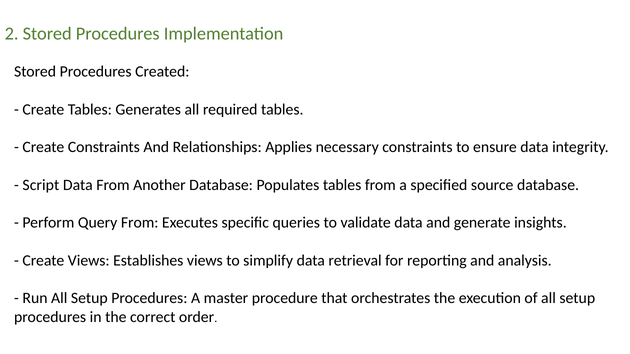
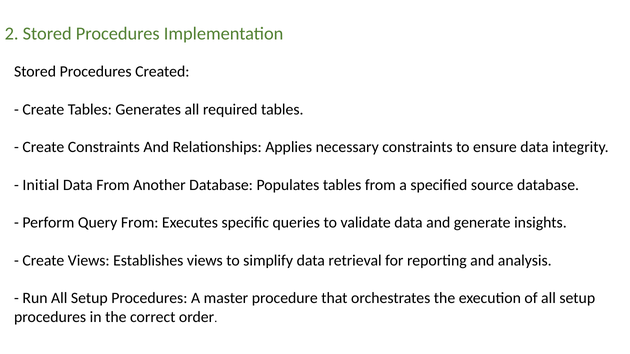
Script: Script -> Initial (41, 185)
